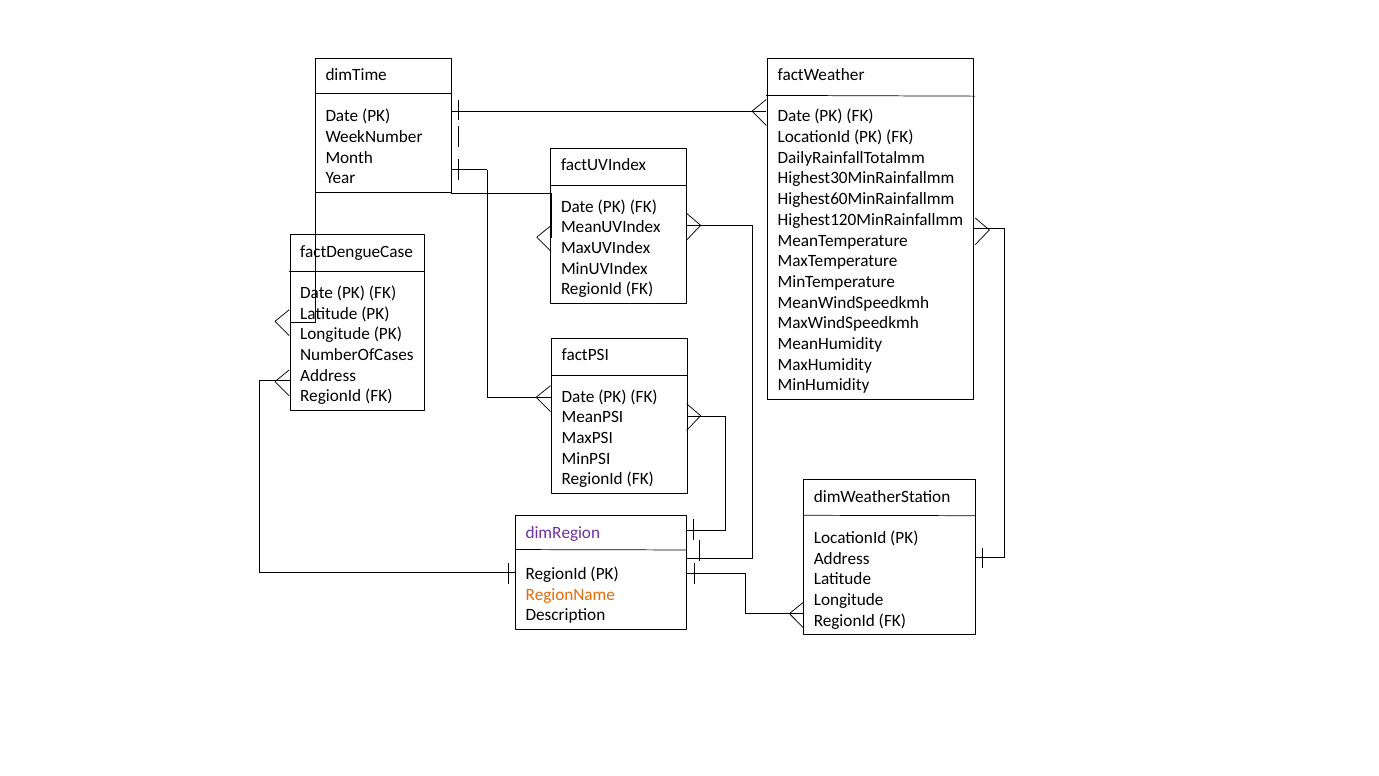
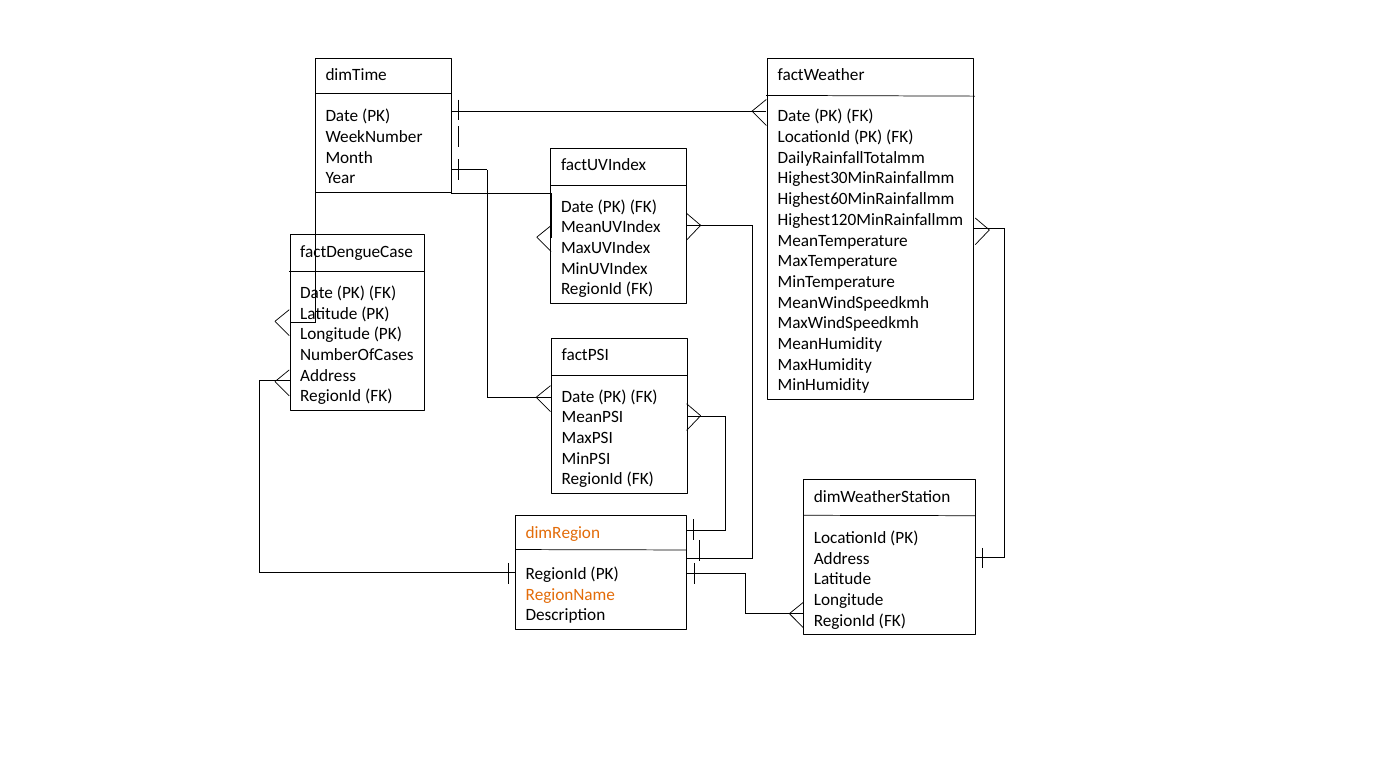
dimRegion colour: purple -> orange (563, 532)
